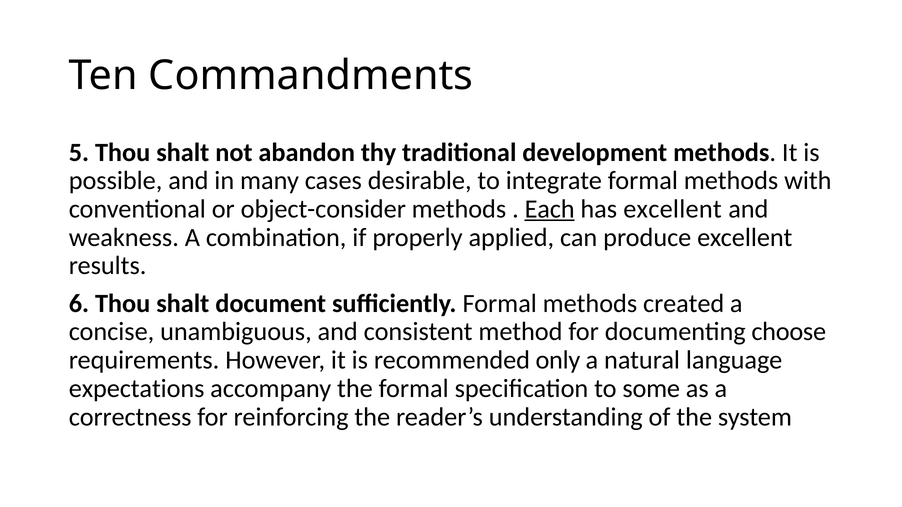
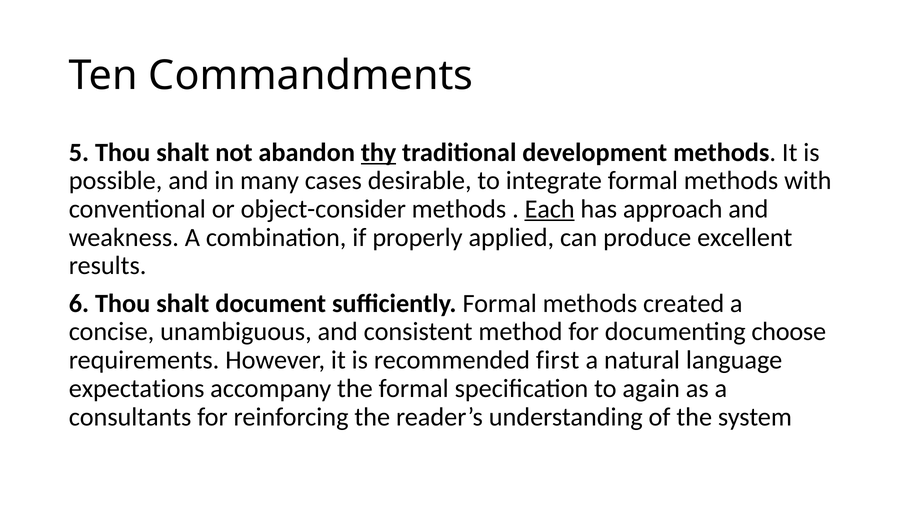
thy underline: none -> present (379, 152)
has excellent: excellent -> approach (673, 209)
only: only -> first (558, 360)
some: some -> again (651, 389)
correctness: correctness -> consultants (130, 417)
